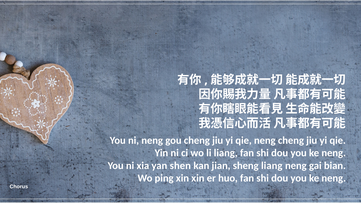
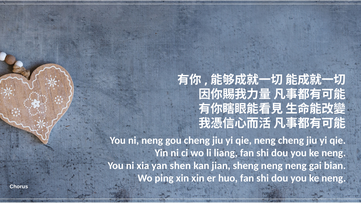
sheng liang: liang -> neng (272, 166)
